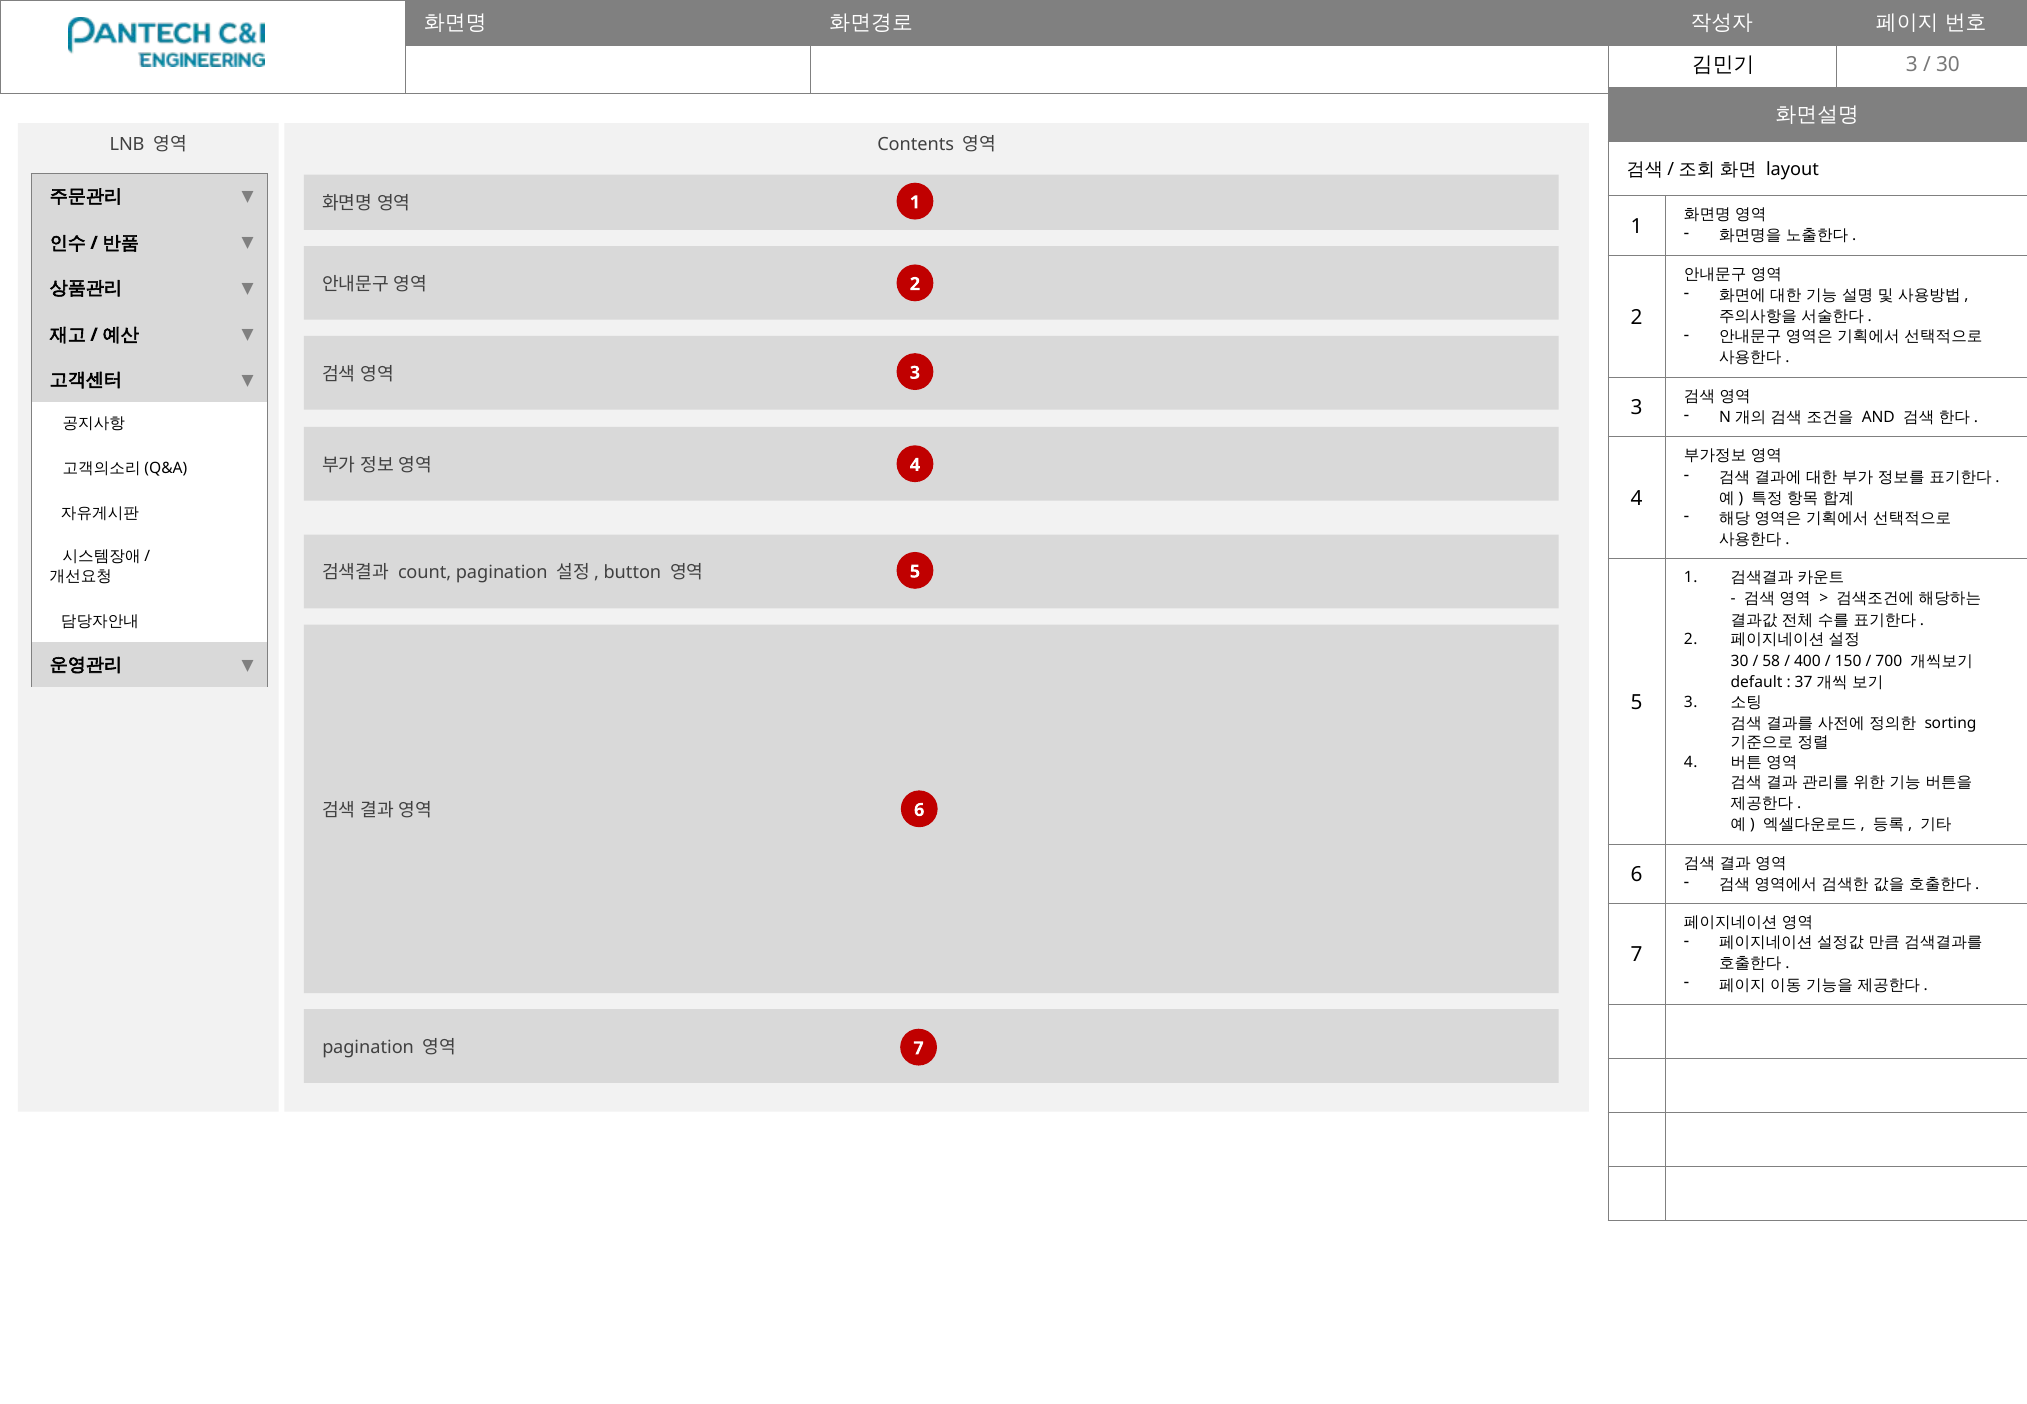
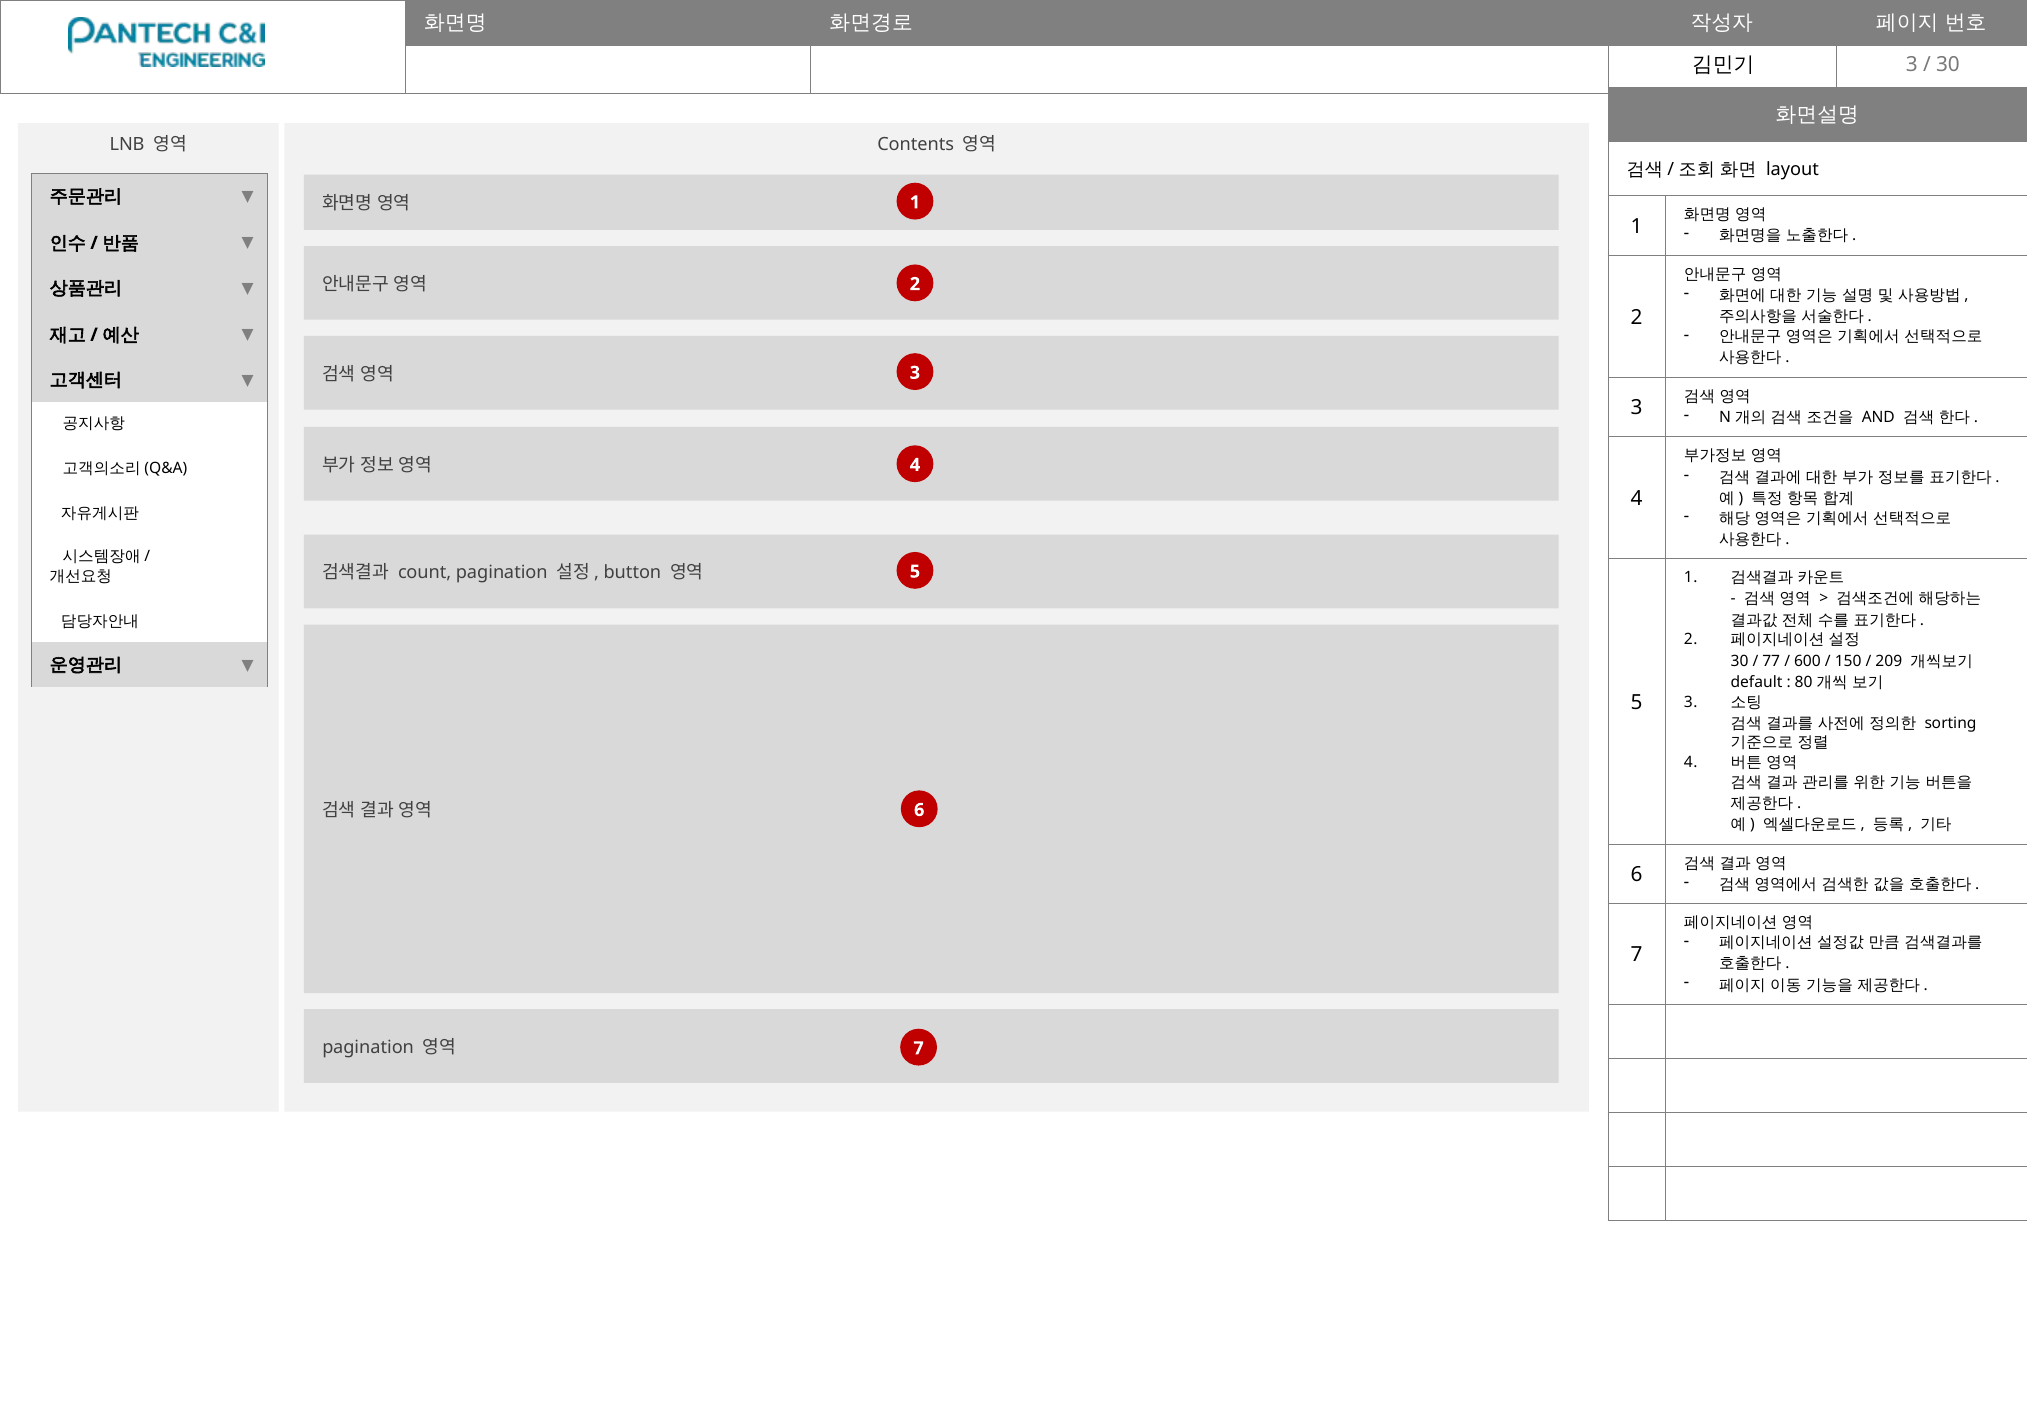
58: 58 -> 77 (1771, 661)
400: 400 -> 600 (1807, 661)
700: 700 -> 209 (1889, 661)
37: 37 -> 80 (1804, 682)
